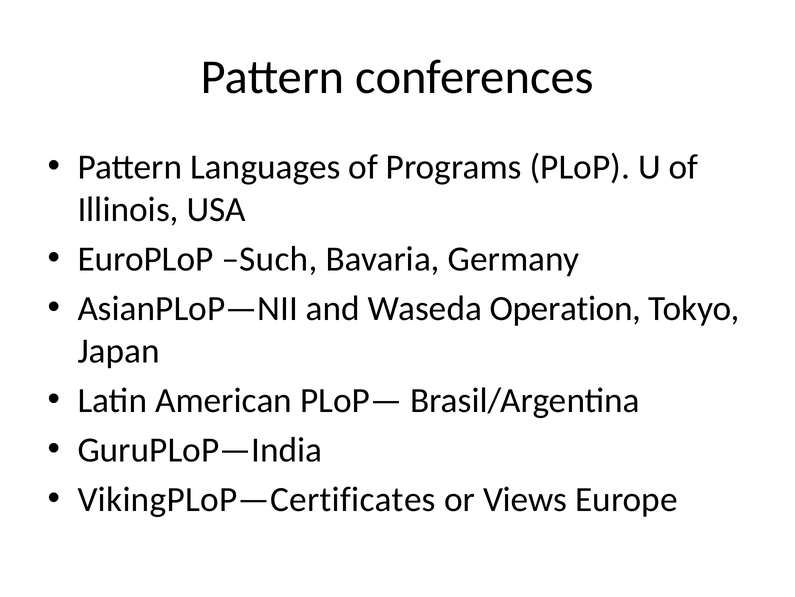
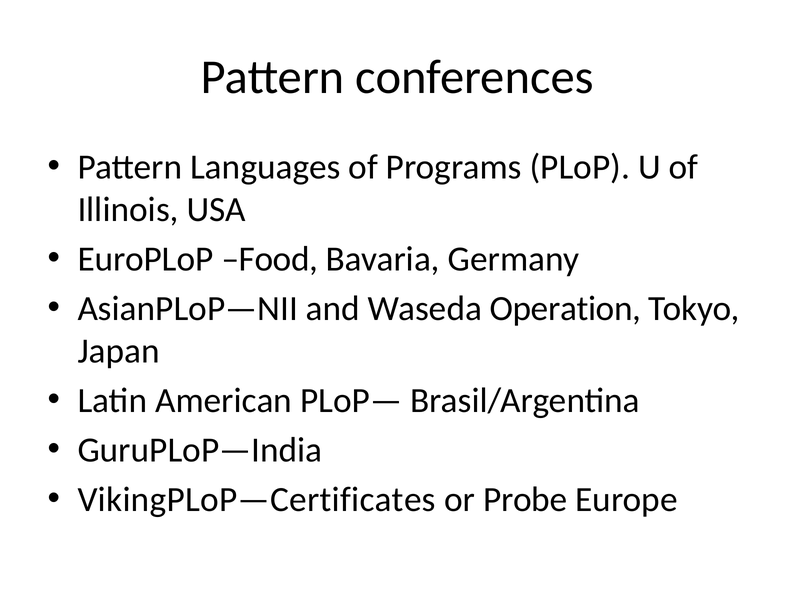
Such: Such -> Food (270, 259)
Views: Views -> Probe (525, 499)
